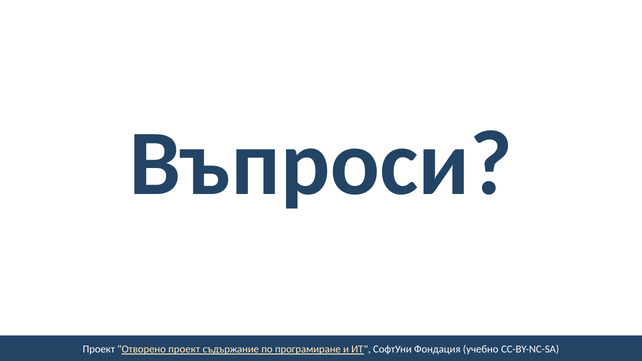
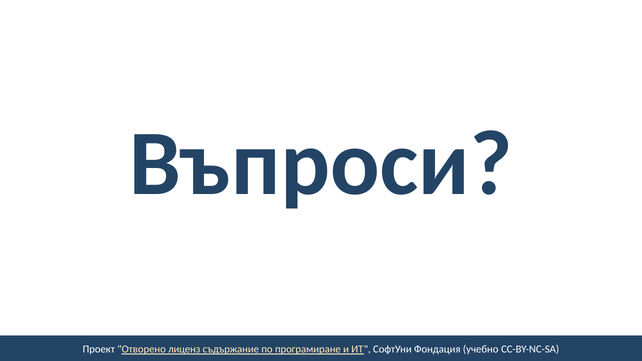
Отворено проект: проект -> лиценз (184, 349)
